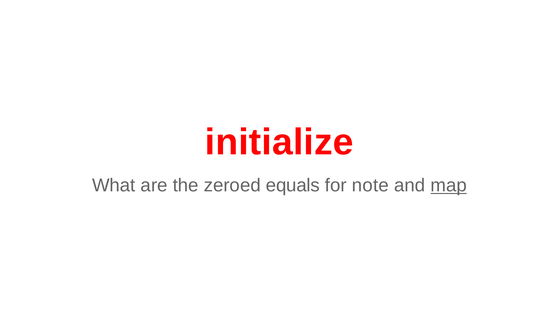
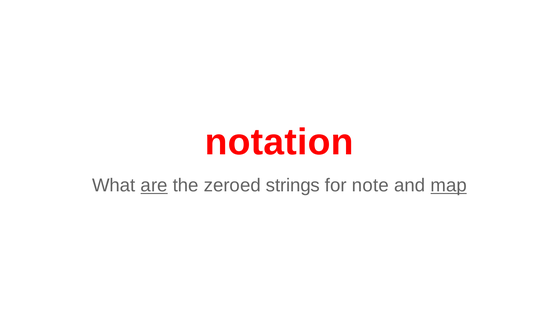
initialize: initialize -> notation (279, 142)
are underline: none -> present (154, 186)
equals: equals -> strings (293, 186)
